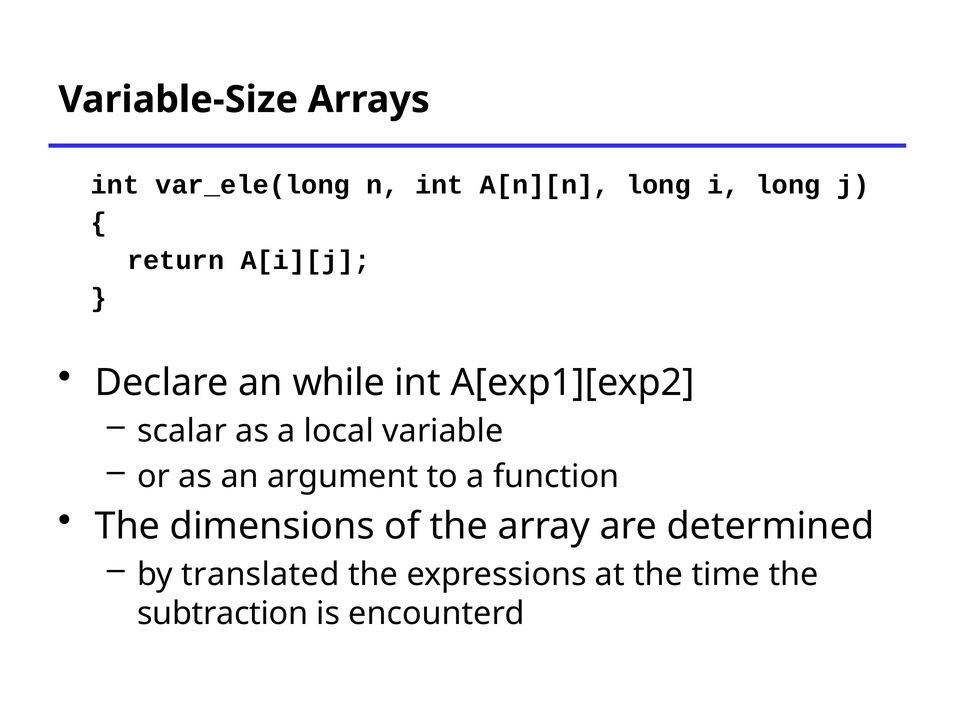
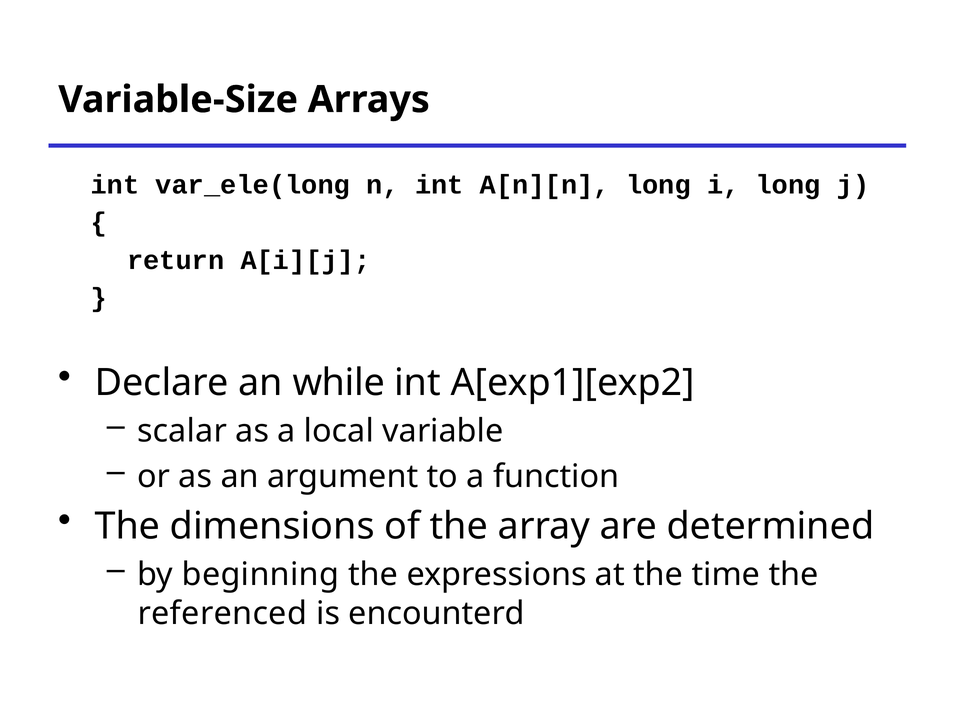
translated: translated -> beginning (260, 575)
subtraction: subtraction -> referenced (222, 614)
